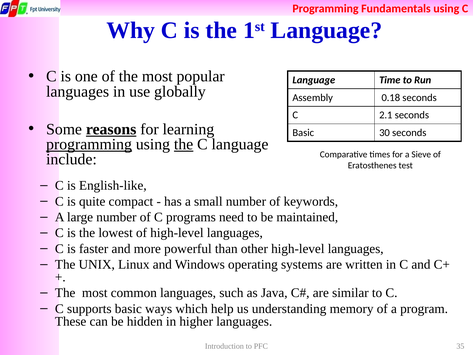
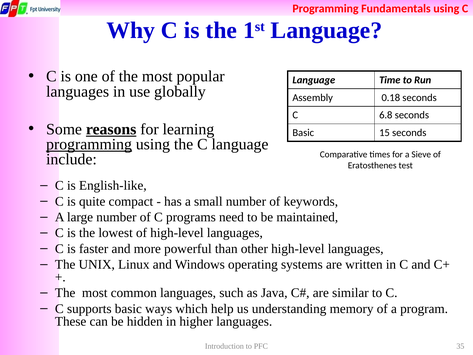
2.1: 2.1 -> 6.8 (386, 115)
30: 30 -> 15 (384, 133)
the underline: present -> none (184, 144)
